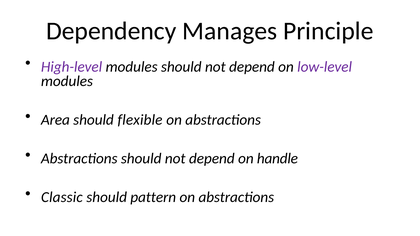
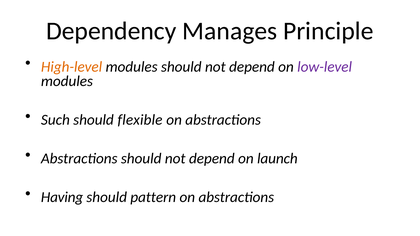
High-level colour: purple -> orange (72, 67)
Area: Area -> Such (55, 120)
handle: handle -> launch (277, 159)
Classic: Classic -> Having (62, 197)
